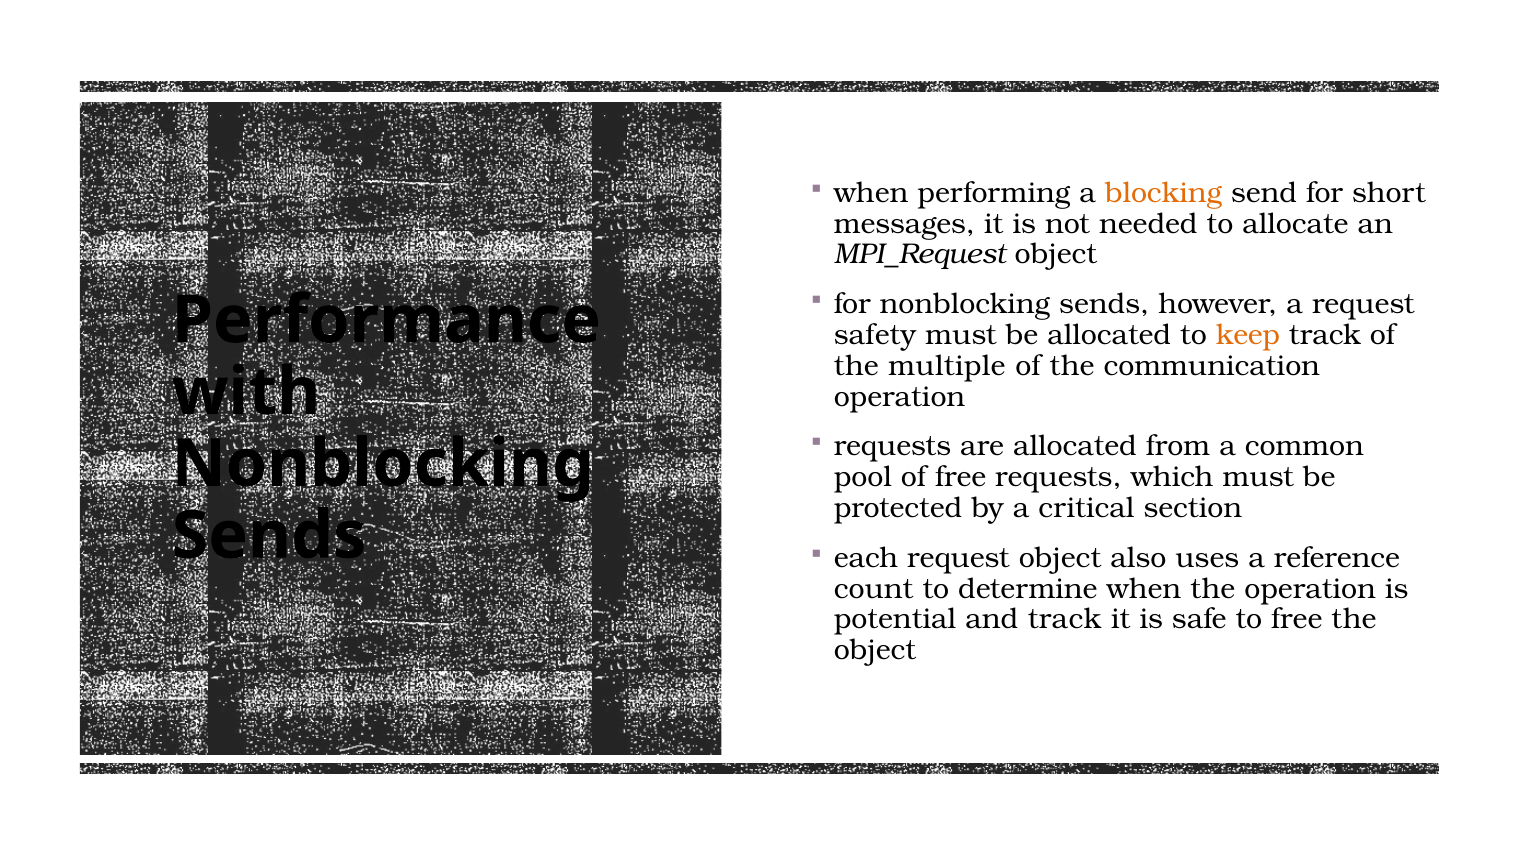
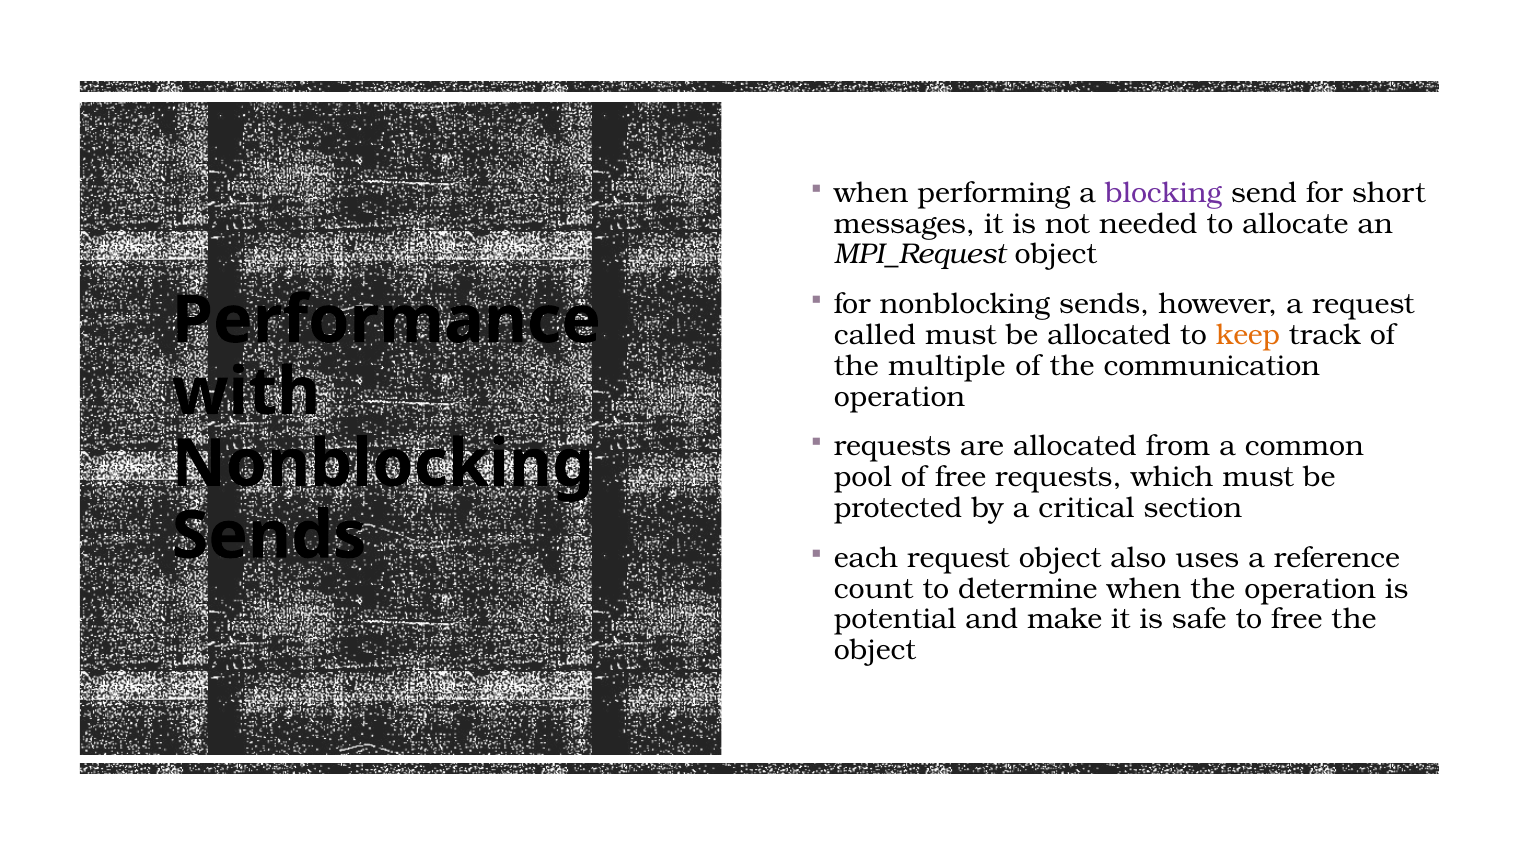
blocking colour: orange -> purple (1163, 193)
safety: safety -> called (875, 335)
and track: track -> make (1065, 619)
